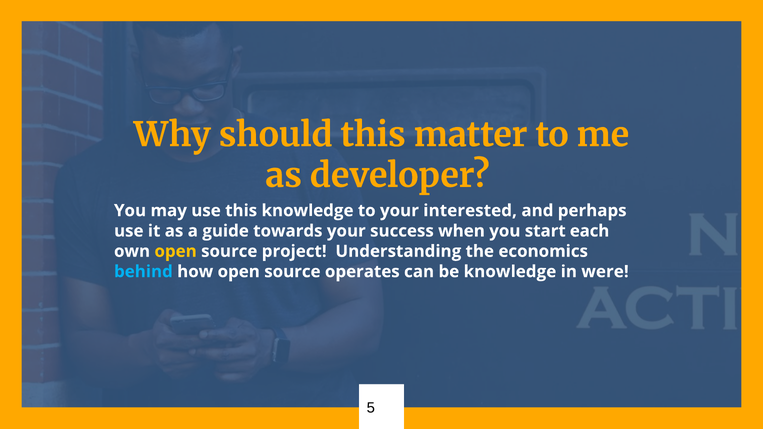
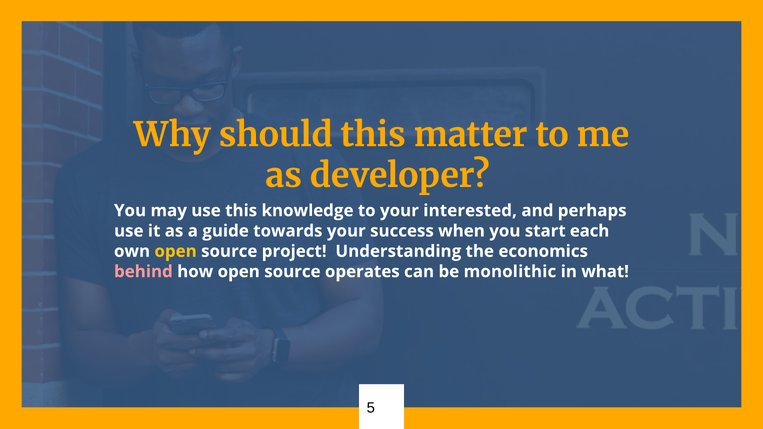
behind colour: light blue -> pink (143, 272)
be knowledge: knowledge -> monolithic (510, 272)
were: were -> what (605, 272)
